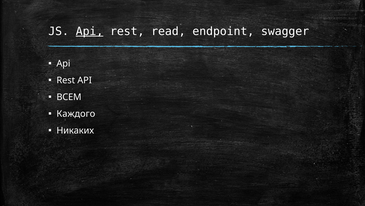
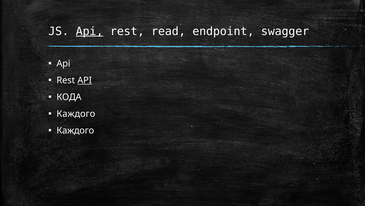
API underline: none -> present (85, 80)
ВСЕМ: ВСЕМ -> КОДА (69, 97)
Никаких: Никаких -> Каждого (75, 130)
